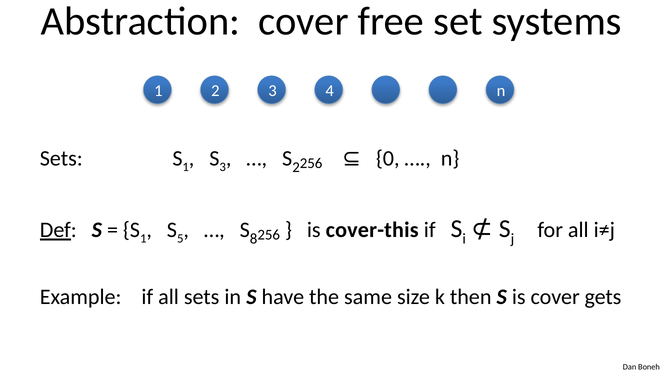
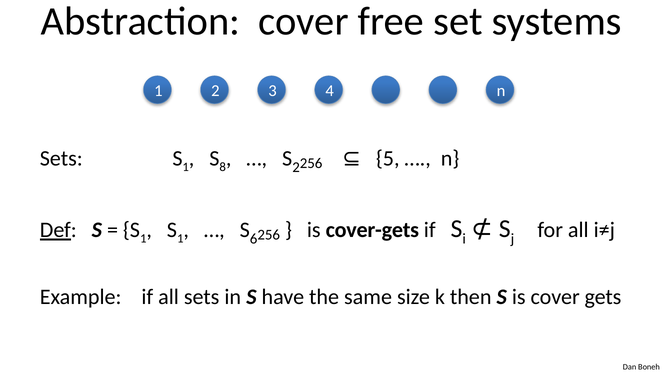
S 3: 3 -> 8 (223, 167)
0: 0 -> 5 (388, 159)
5: 5 -> 1 (180, 238)
8: 8 -> 6 (254, 239)
cover-this: cover-this -> cover-gets (372, 230)
